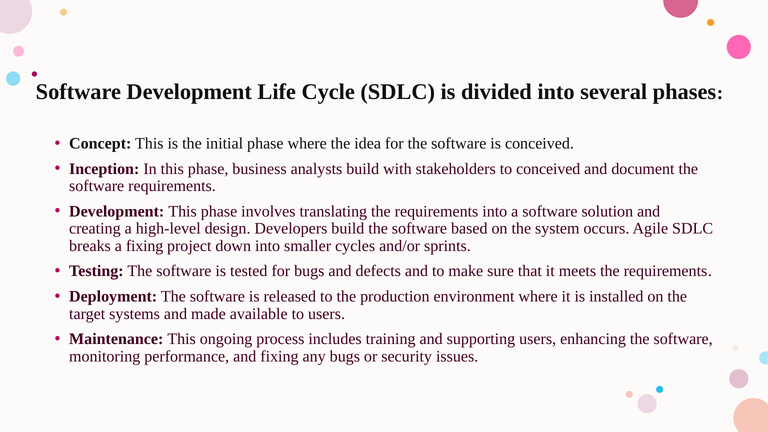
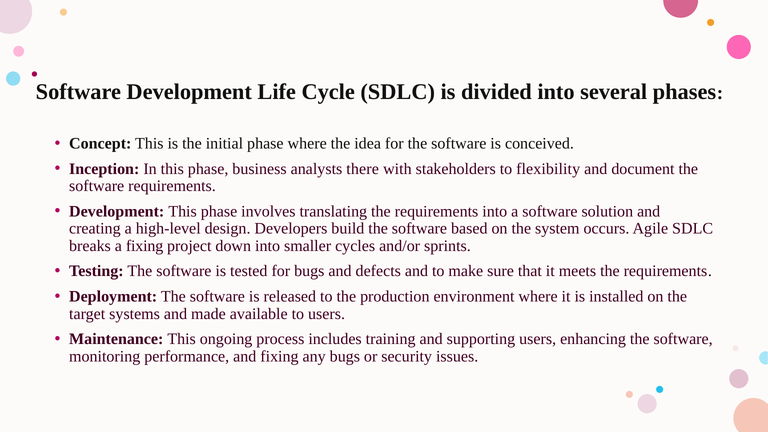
analysts build: build -> there (363, 169)
to conceived: conceived -> flexibility (548, 169)
